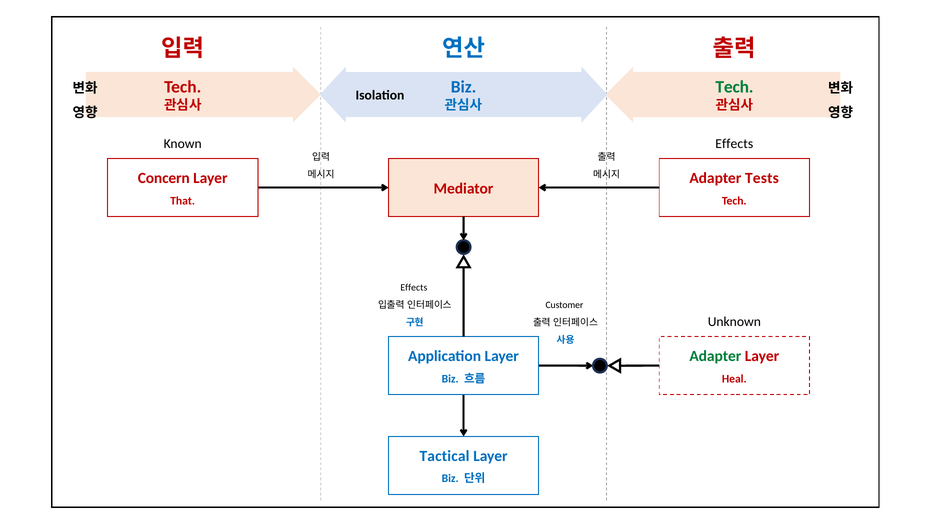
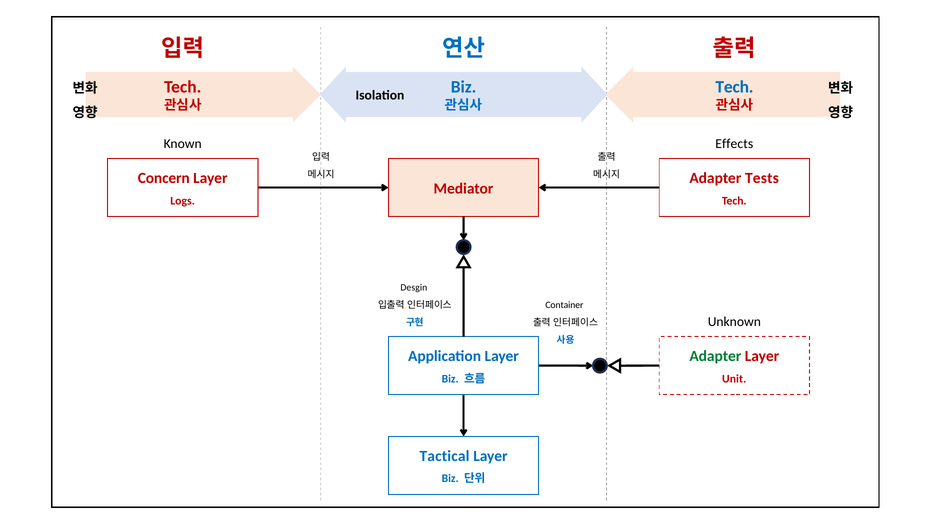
Tech colour: green -> blue (734, 87)
That: That -> Logs (183, 201)
Effects: Effects -> Desgin (414, 288)
Customer: Customer -> Container (564, 305)
Heal: Heal -> Unit (734, 379)
